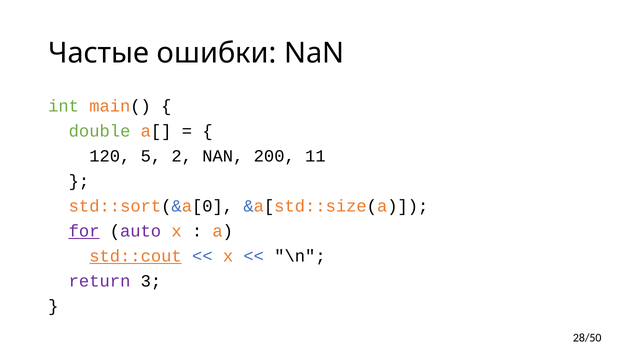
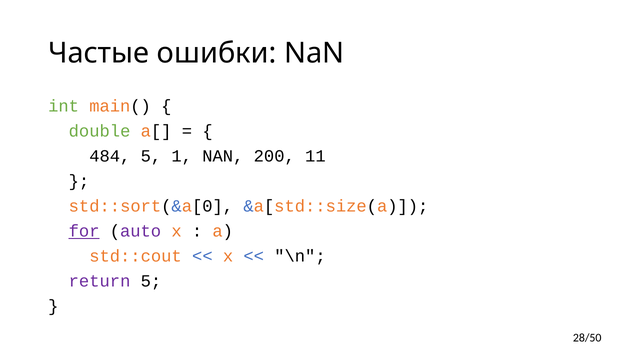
120: 120 -> 484 (110, 156)
2: 2 -> 1 (182, 156)
std::cout underline: present -> none (135, 257)
return 3: 3 -> 5 (151, 282)
